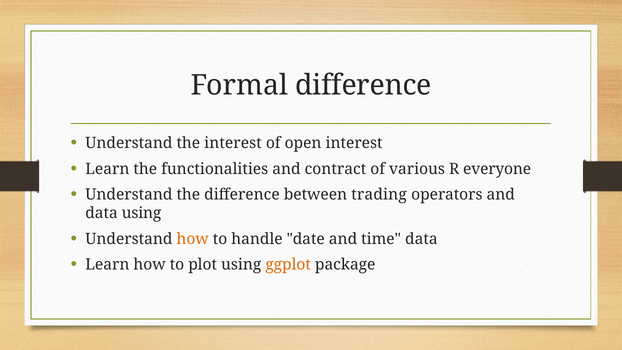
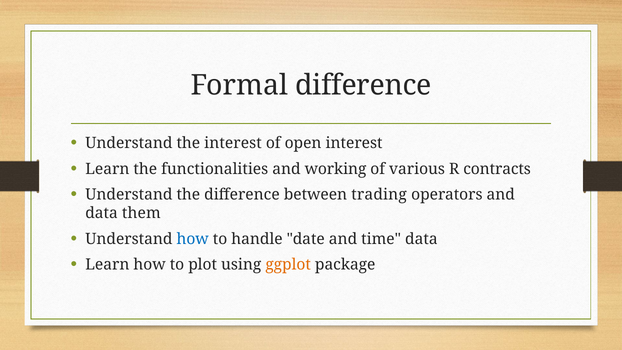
contract: contract -> working (336, 169)
everyone: everyone -> contracts (497, 169)
data using: using -> them (141, 213)
how colour: orange -> blue (193, 239)
